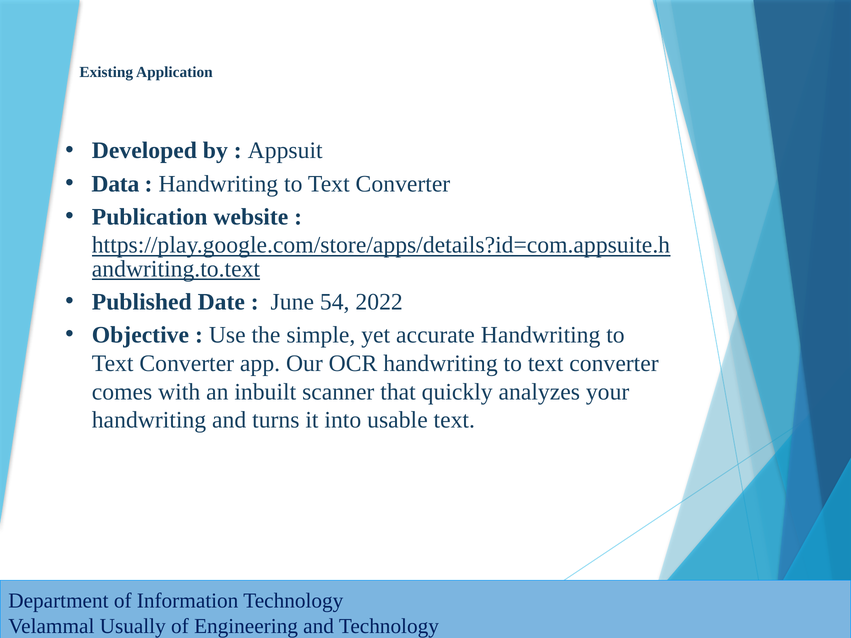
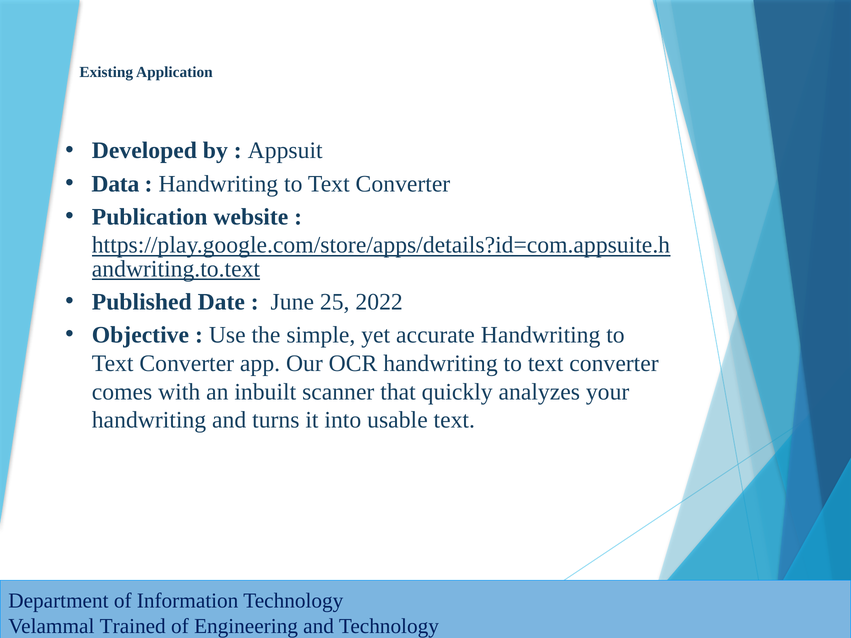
54: 54 -> 25 (335, 302)
Usually: Usually -> Trained (133, 627)
